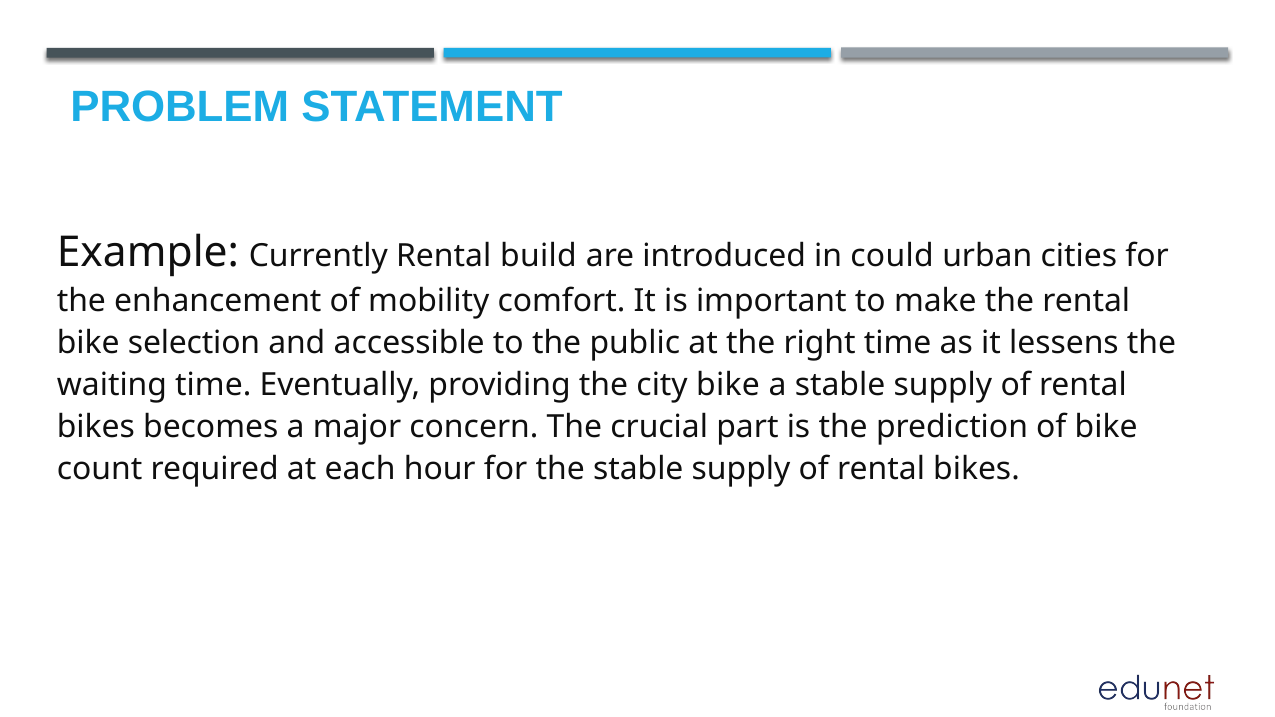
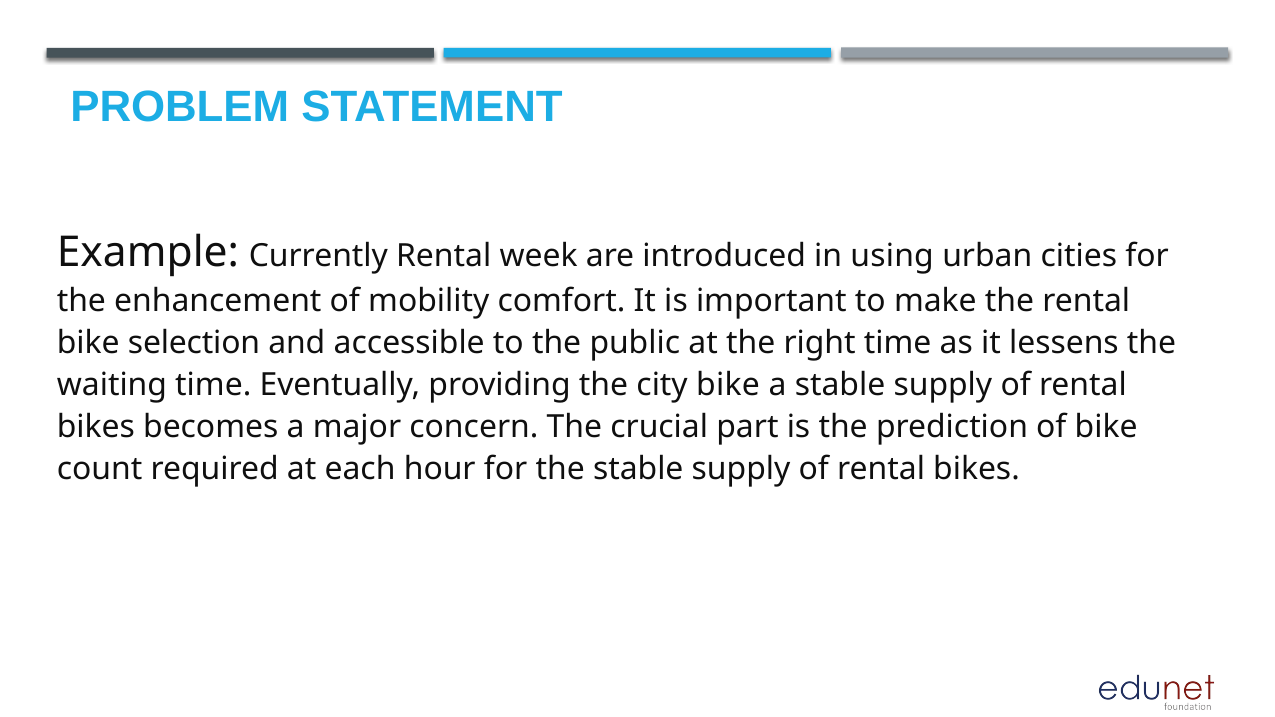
build: build -> week (539, 256)
could: could -> using (892, 256)
